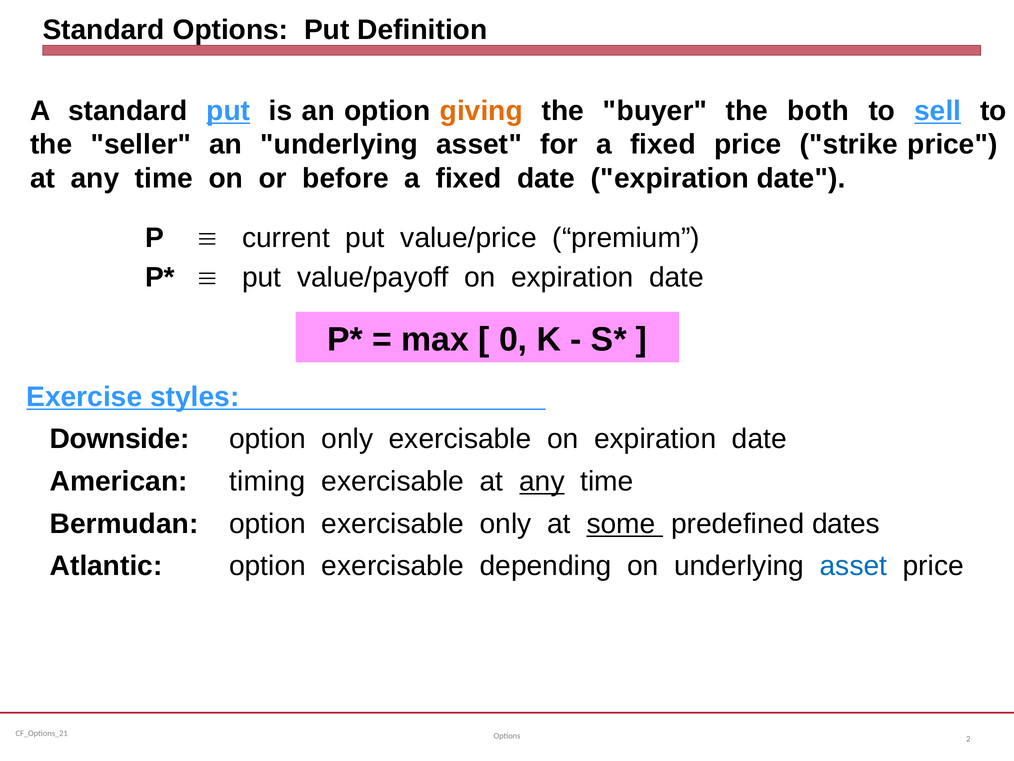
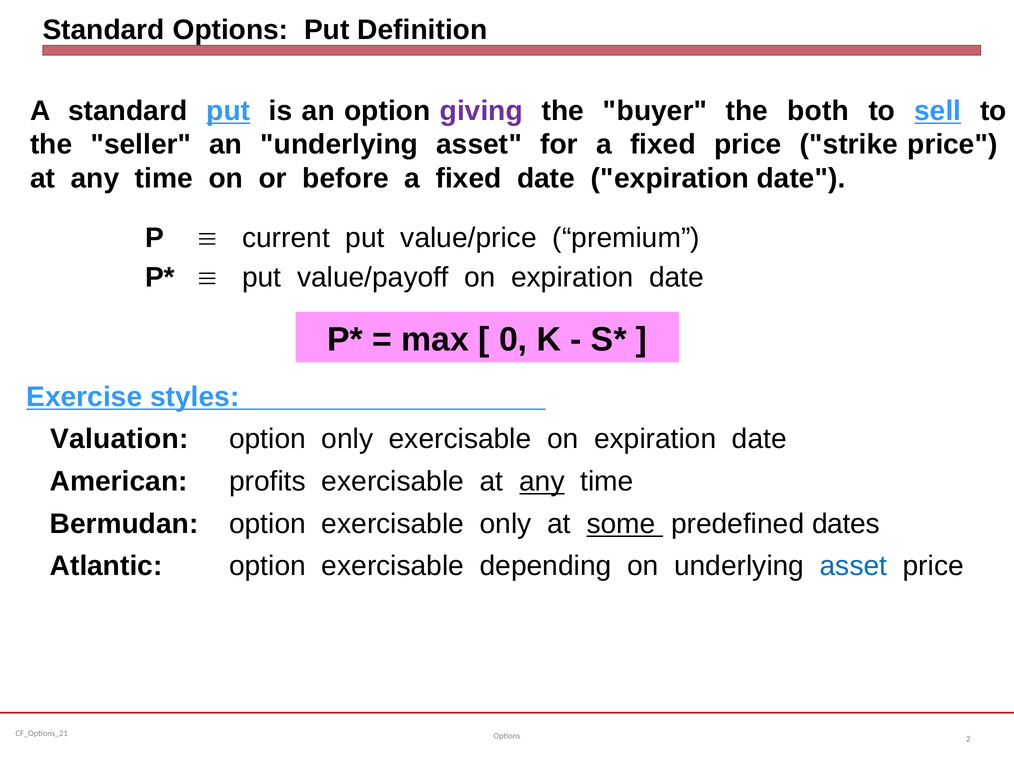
giving colour: orange -> purple (481, 111)
Downside: Downside -> Valuation (119, 439)
timing: timing -> profits (267, 481)
